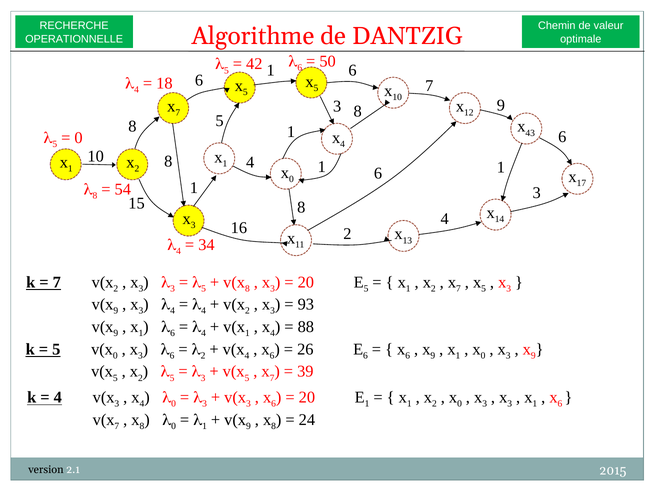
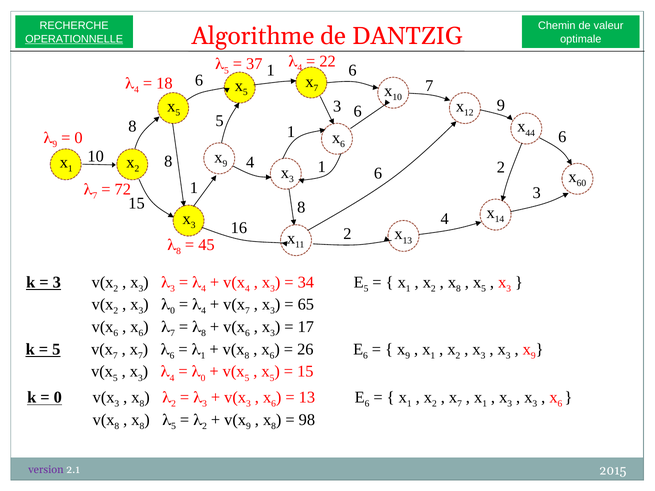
OPERATIONNELLE underline: none -> present (74, 39)
6: 6 -> 4 (300, 68)
50: 50 -> 22 (328, 62)
42: 42 -> 37 (254, 64)
5: 5 -> 7 (316, 88)
7: 7 -> 5 (178, 113)
8: 8 -> 6 (358, 111)
43: 43 -> 44 (530, 133)
4: 4 -> 6 (343, 144)
5: 5 -> 9 (55, 144)
1: 1 -> 9 (225, 164)
0: 0 -> 3 (291, 179)
6 1: 1 -> 2 (501, 168)
17: 17 -> 60 (581, 183)
8: 8 -> 7 (95, 196)
54: 54 -> 72 (123, 189)
4: 4 -> 8 (179, 251)
34: 34 -> 45 (206, 245)
7: 7 -> 3 (57, 282)
5: 5 -> 4 (204, 289)
8: 8 -> 4 (247, 289)
20: 20 -> 34 (306, 282)
7: 7 -> 8 (458, 289)
9: 9 -> 2 (116, 311)
4: 4 -> 0 (173, 311)
2: 2 -> 7 (247, 311)
93: 93 -> 65 (306, 305)
9: 9 -> 6 (116, 333)
1: 1 -> 6 (141, 333)
6: 6 -> 7 (173, 333)
4: 4 -> 8 (204, 333)
1: 1 -> 6 (247, 333)
4: 4 -> 3 (273, 333)
88: 88 -> 17 (306, 327)
0: 0 -> 7 (115, 356)
3: 3 -> 7 (140, 356)
2: 2 -> 1 (203, 356)
4: 4 -> 8 (247, 356)
6: 6 -> 9 (408, 356)
9: 9 -> 1 (433, 356)
1: 1 -> 2 (458, 356)
0: 0 -> 3 (483, 356)
2: 2 -> 3 (140, 378)
5: 5 -> 4 (172, 378)
3: 3 -> 0 (203, 378)
7: 7 -> 5 (272, 378)
39: 39 -> 15 (305, 372)
4: 4 -> 0 (58, 398)
4: 4 -> 8 (142, 404)
0: 0 -> 2 (174, 404)
20: 20 -> 13 (307, 398)
1: 1 -> 6 (367, 404)
0: 0 -> 7 (460, 404)
3: 3 -> 1 (485, 404)
1: 1 -> 3 (535, 404)
7: 7 -> 8 (117, 426)
0: 0 -> 5 (174, 426)
1: 1 -> 2 (205, 426)
24: 24 -> 98 (307, 420)
version colour: black -> purple (46, 470)
